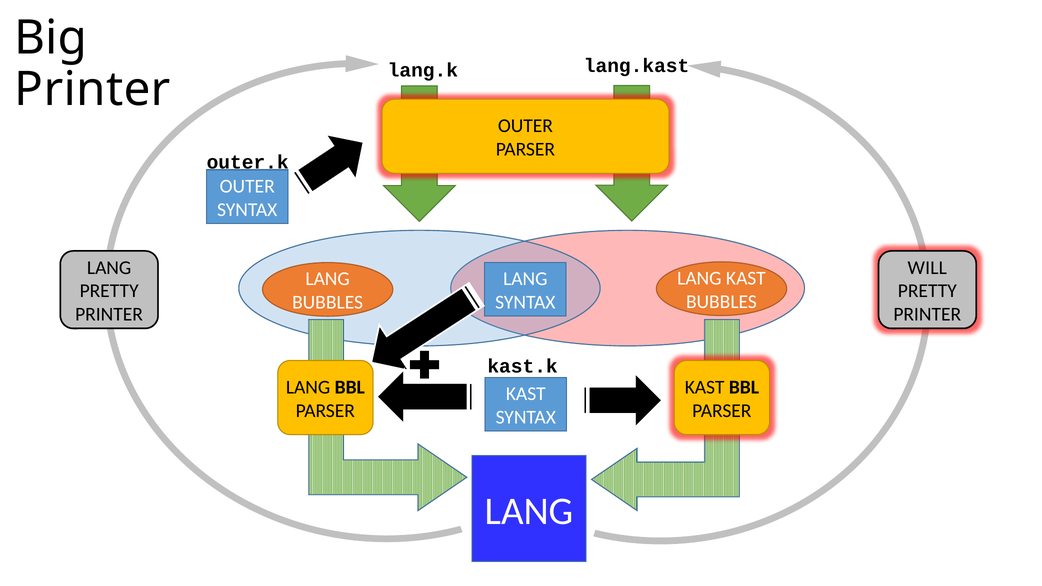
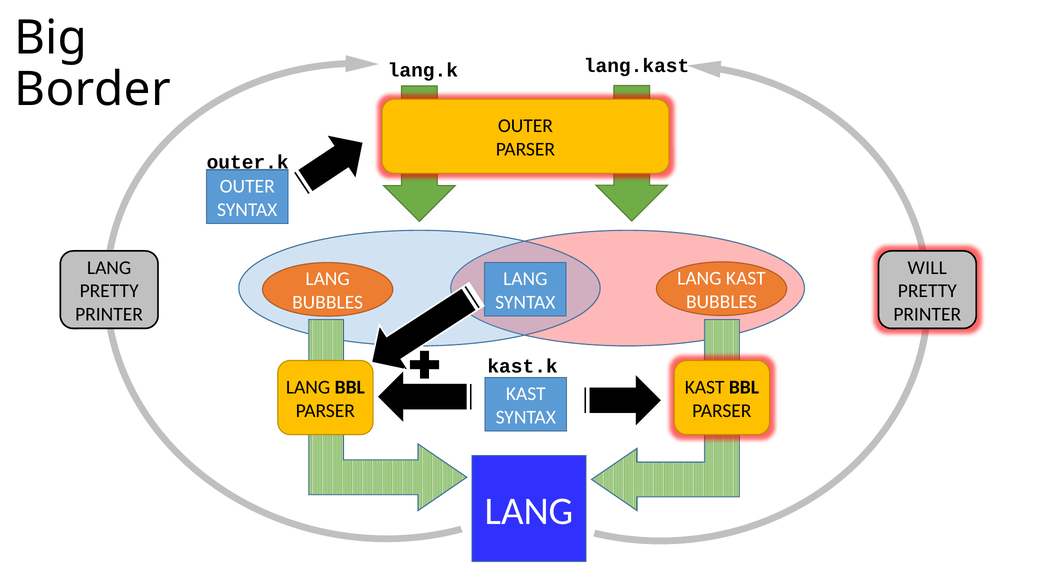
Printer: Printer -> Border (93, 90)
